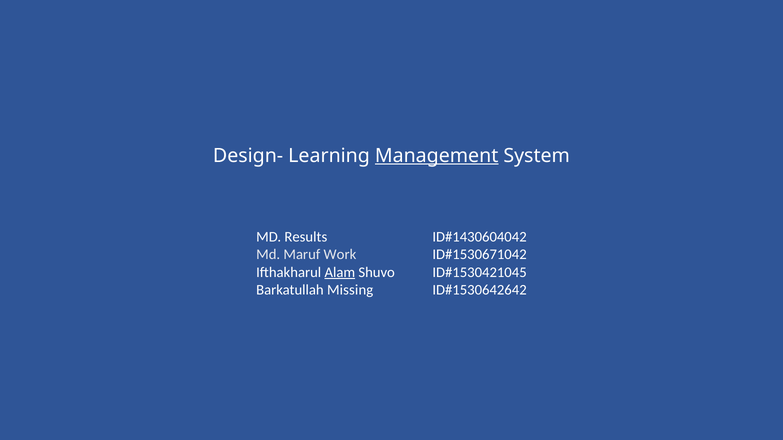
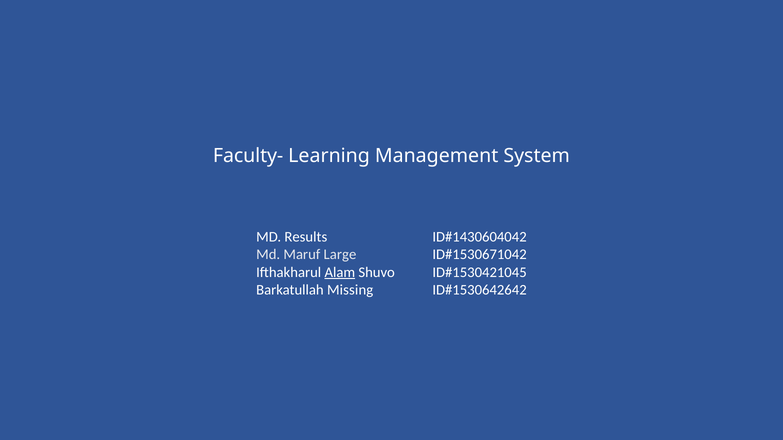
Design-: Design- -> Faculty- (248, 156)
Management underline: present -> none (437, 156)
Work: Work -> Large (340, 255)
